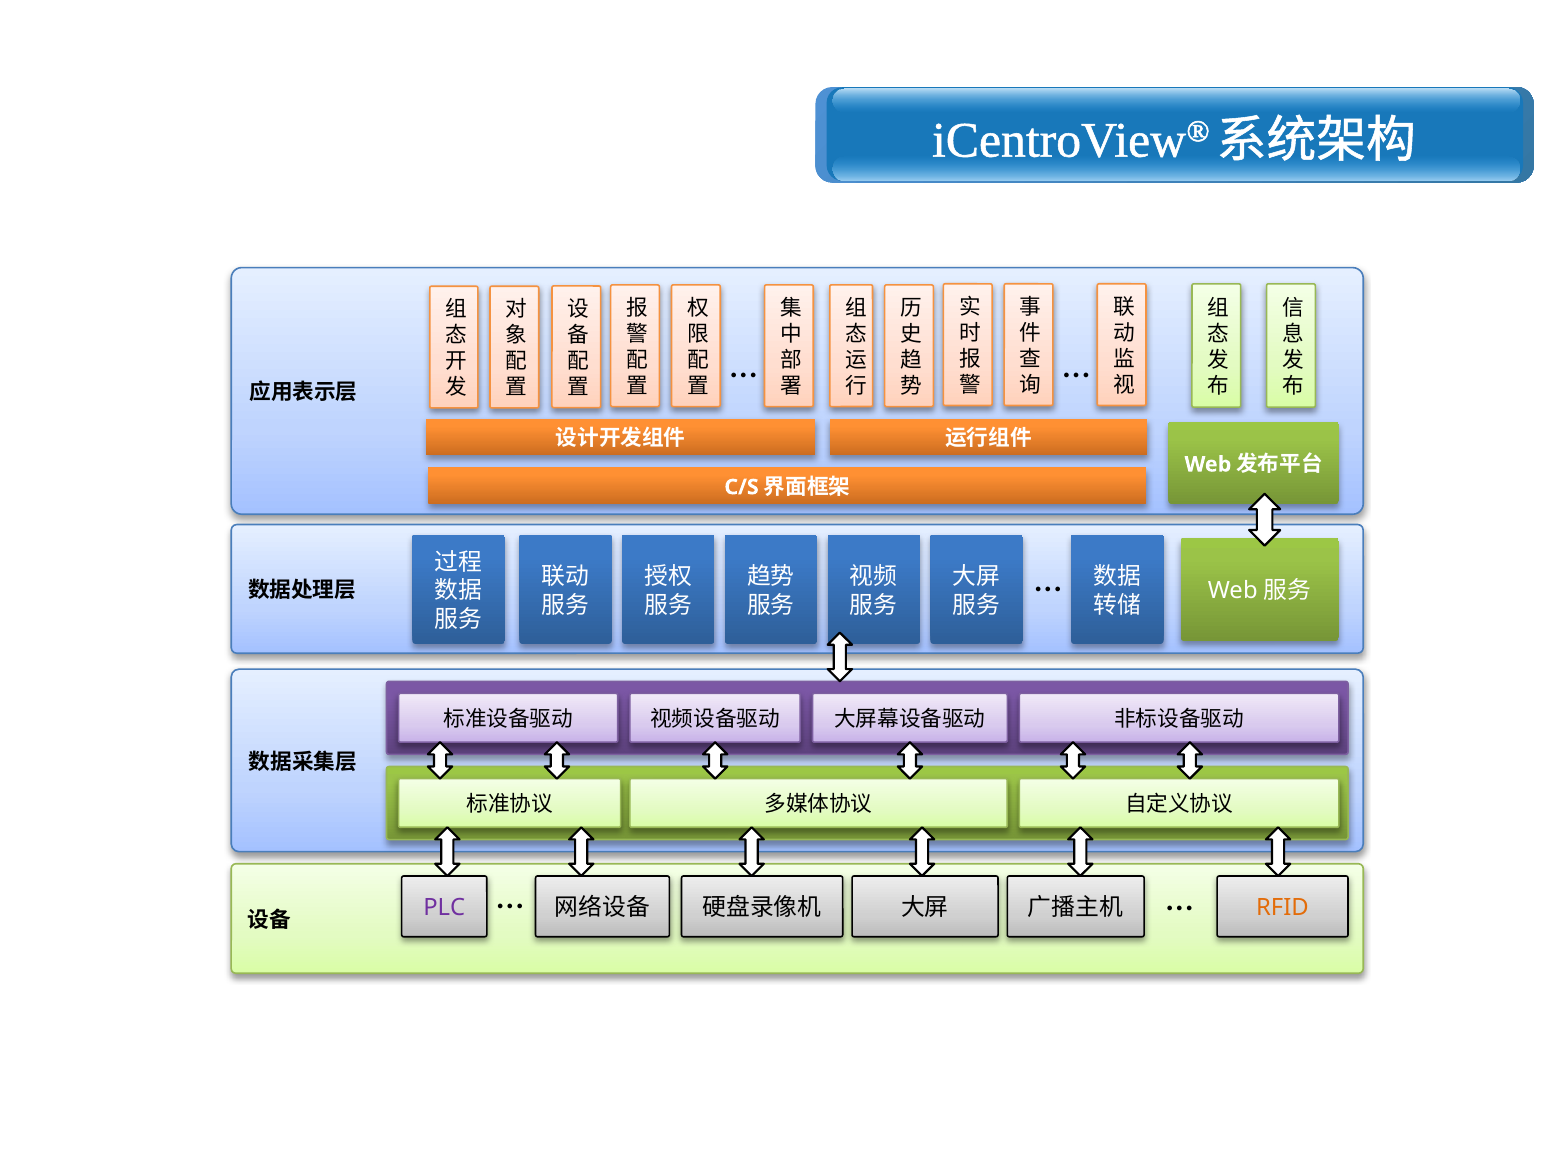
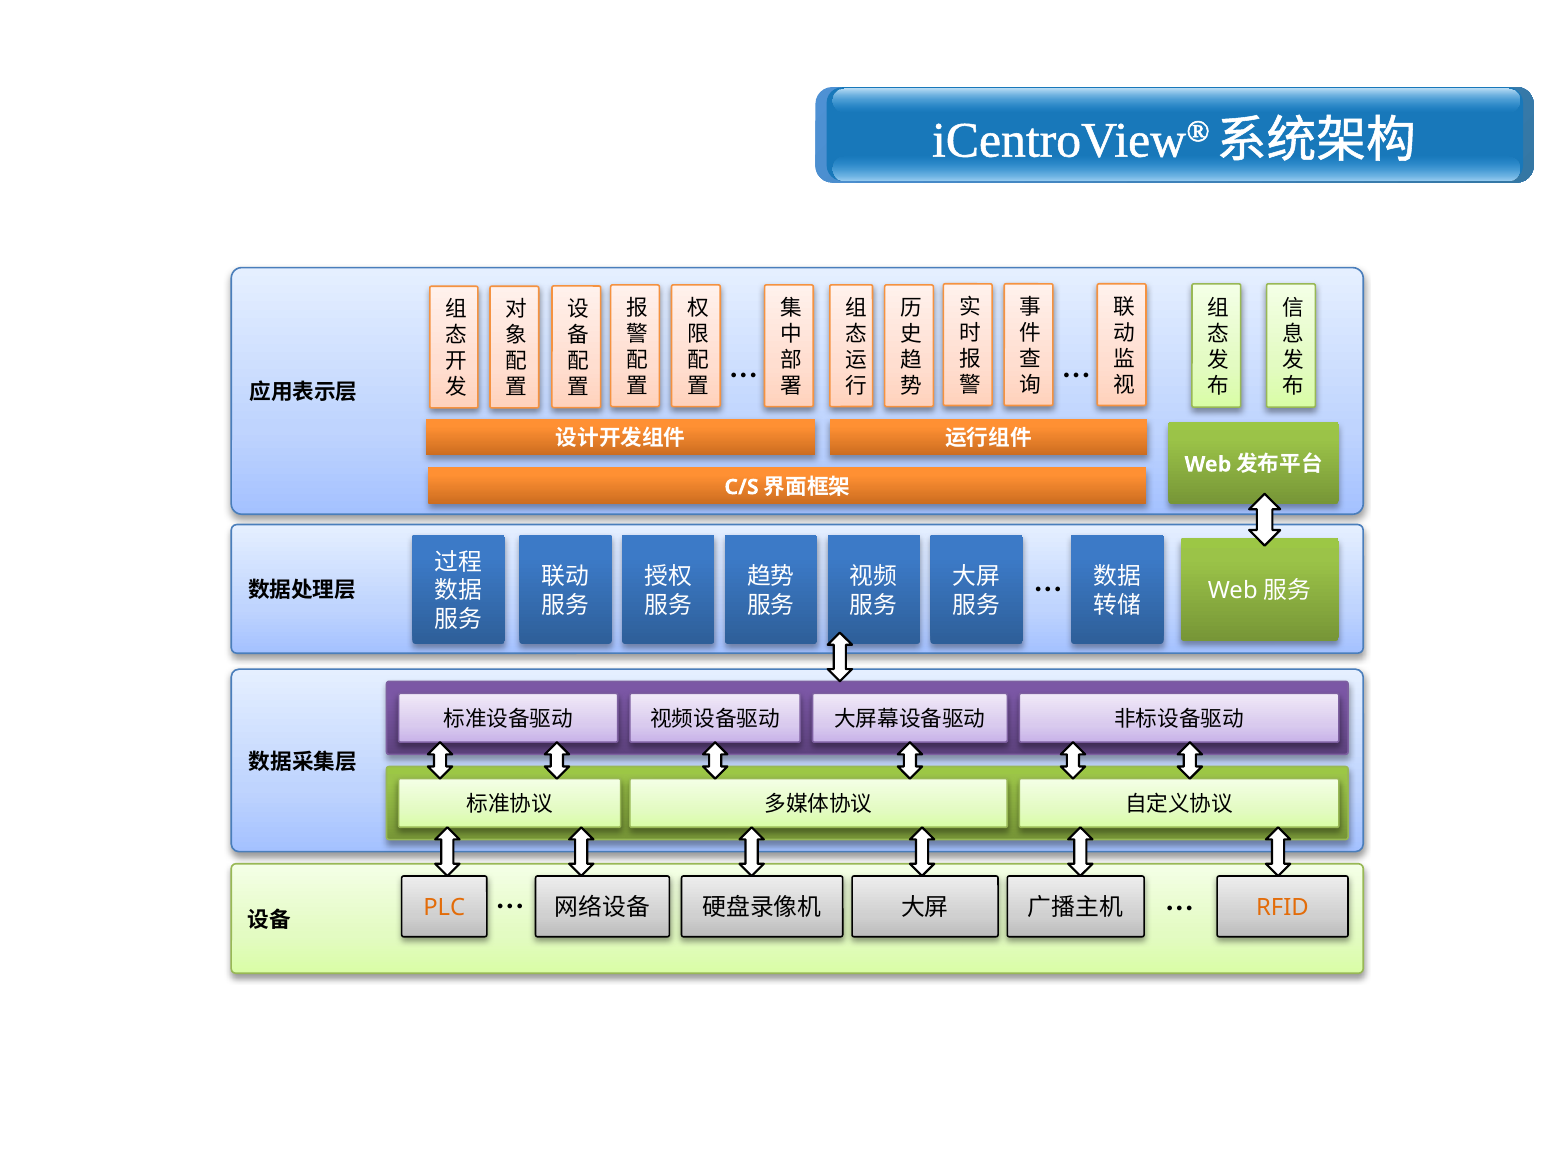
PLC colour: purple -> orange (444, 908)
